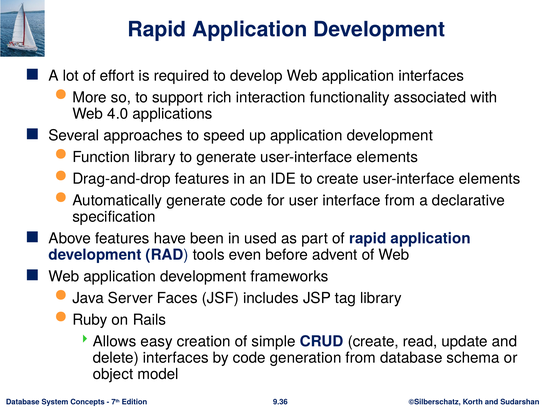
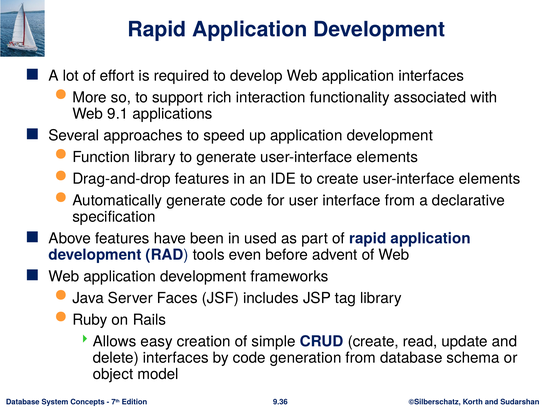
4.0: 4.0 -> 9.1 (118, 114)
